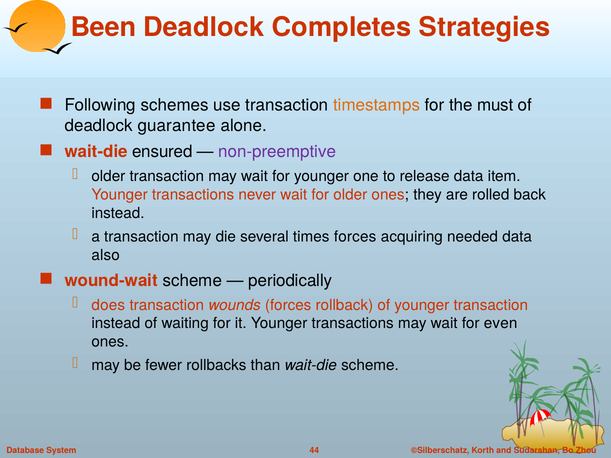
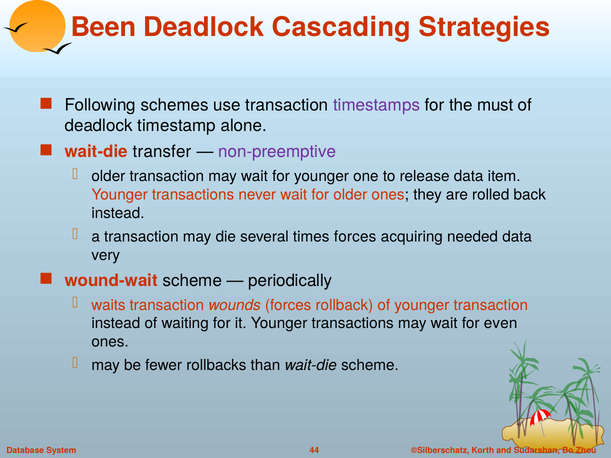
Completes: Completes -> Cascading (341, 28)
timestamps colour: orange -> purple (377, 105)
guarantee: guarantee -> timestamp (177, 126)
ensured: ensured -> transfer (162, 152)
also: also -> very (106, 255)
does: does -> waits (108, 305)
